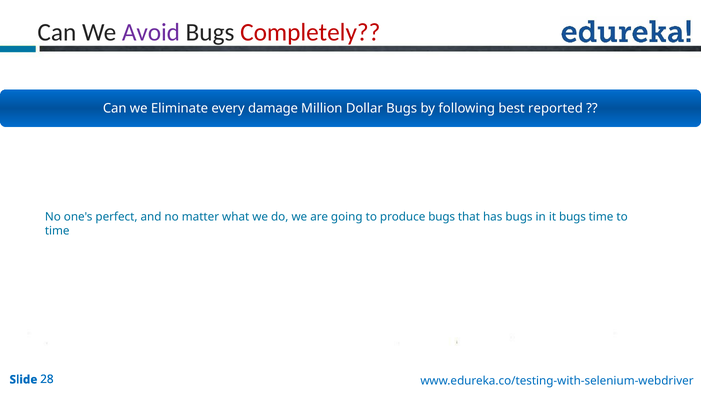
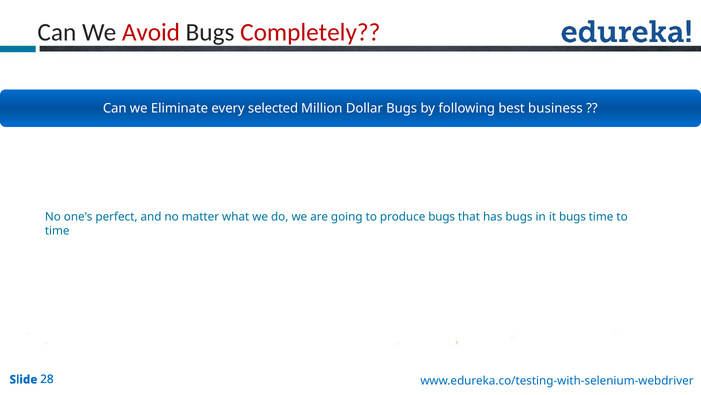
Avoid colour: purple -> red (151, 32)
damage: damage -> selected (273, 108)
reported: reported -> business (555, 108)
